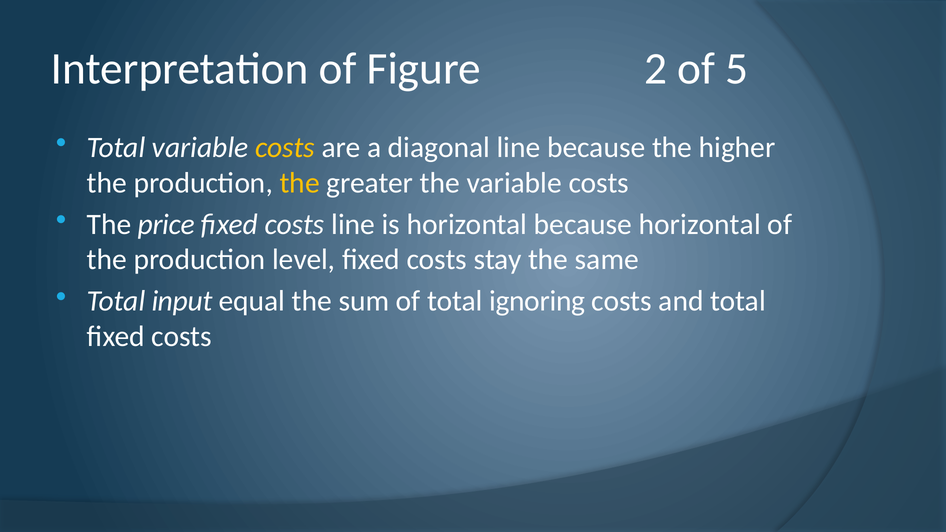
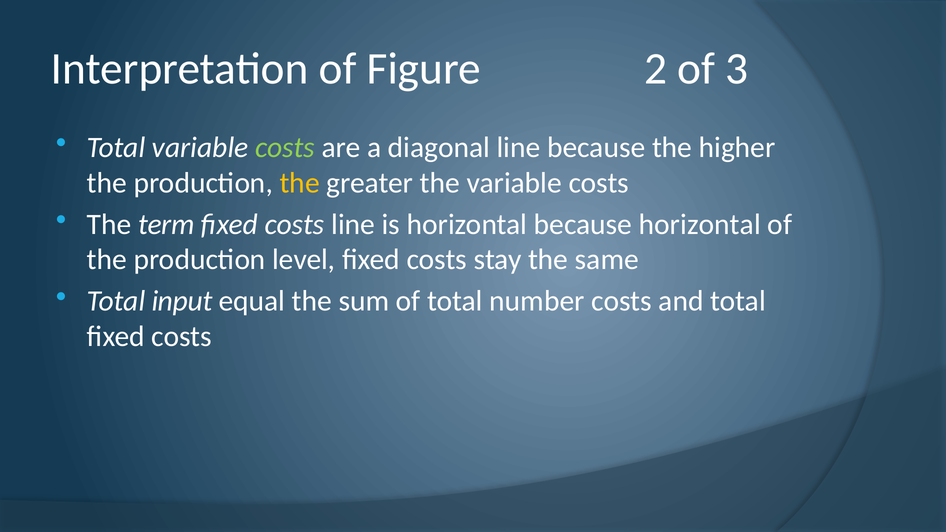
5: 5 -> 3 (737, 69)
costs colour: yellow -> light green (285, 147)
price: price -> term (166, 224)
ignoring: ignoring -> number (537, 301)
